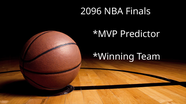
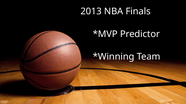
2096: 2096 -> 2013 (91, 11)
